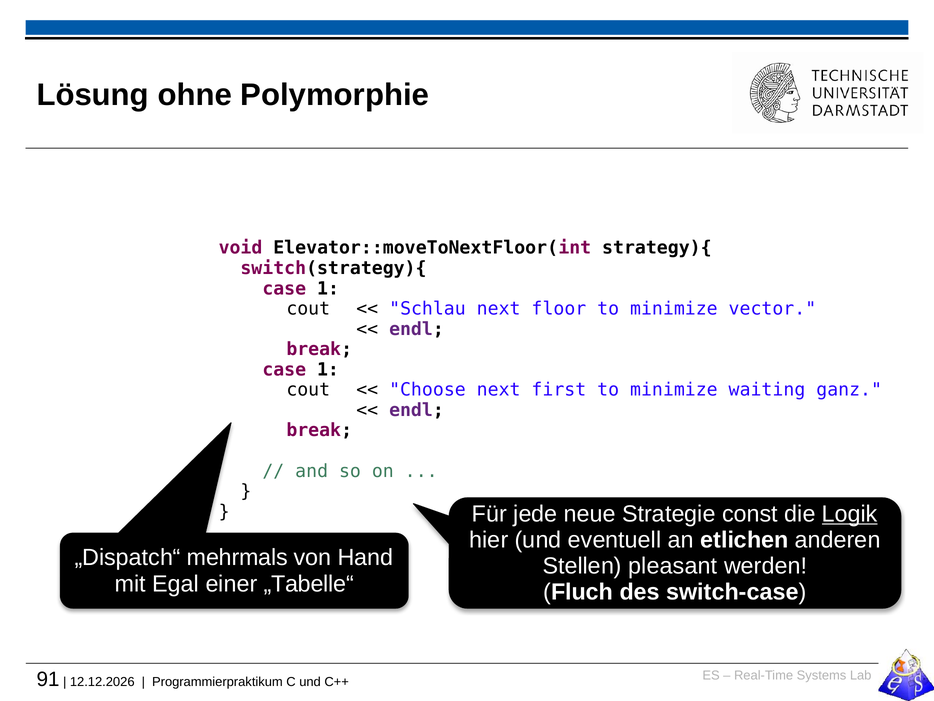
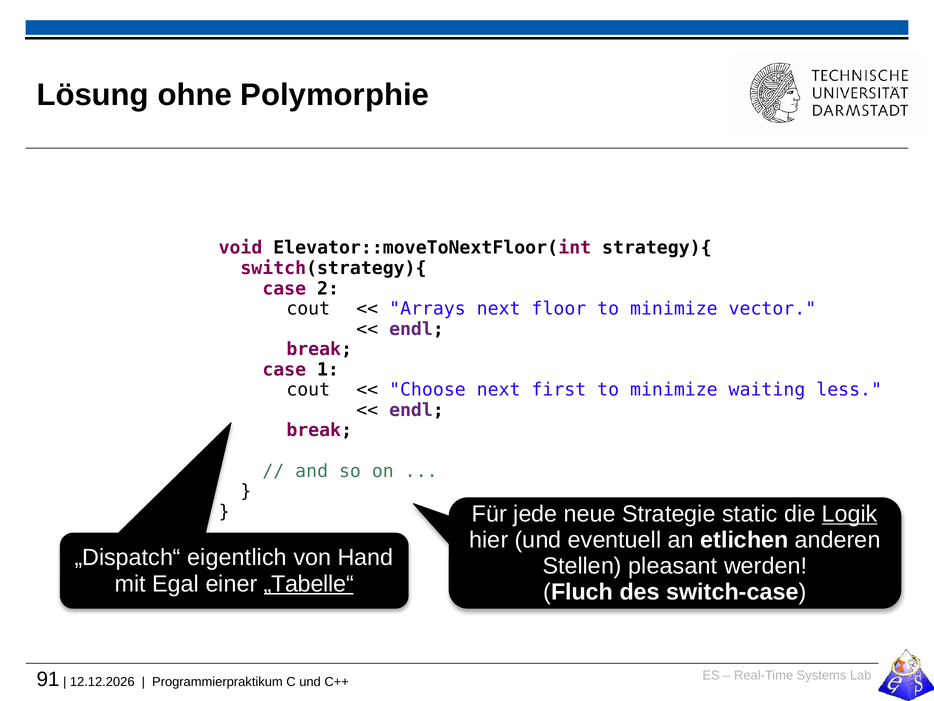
1: 1 -> 2 (328, 288)
Schlau: Schlau -> Arrays (427, 309)
ganz: ganz -> less (849, 390)
const: const -> static (750, 514)
mehrmals: mehrmals -> eigentlich (237, 557)
„Tabelle“ underline: none -> present (309, 583)
